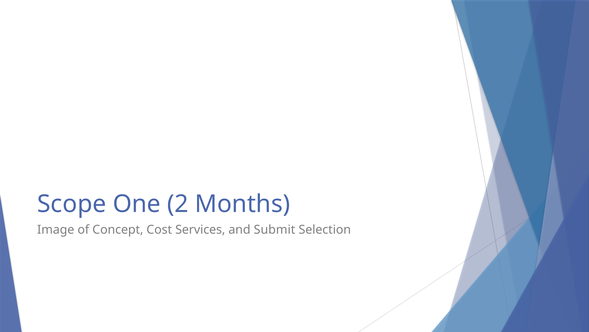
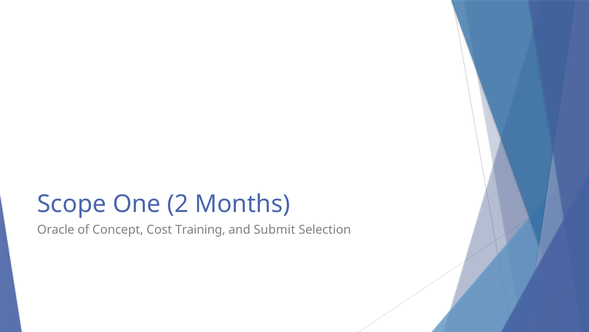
Image: Image -> Oracle (56, 229)
Services: Services -> Training (200, 229)
